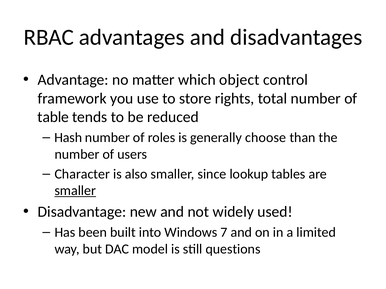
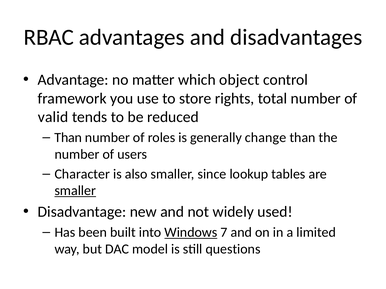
table: table -> valid (53, 117)
Hash: Hash -> Than (68, 138)
choose: choose -> change (266, 138)
Windows underline: none -> present (191, 233)
